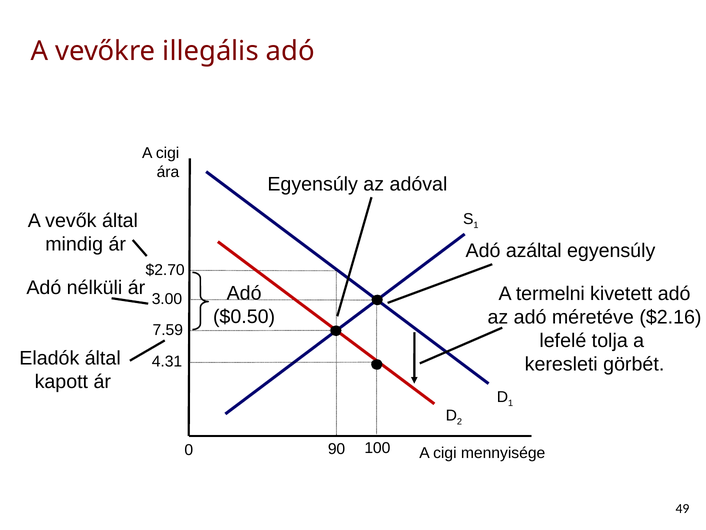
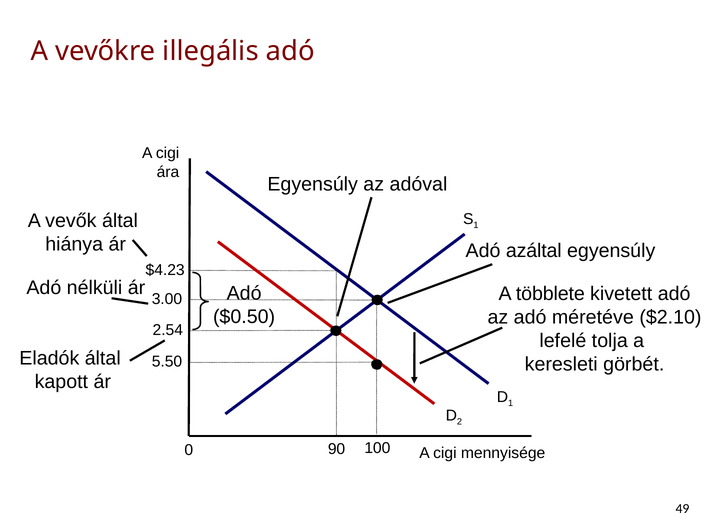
mindig: mindig -> hiánya (74, 244)
$2.70: $2.70 -> $4.23 (165, 270)
termelni: termelni -> többlete (550, 293)
$2.16: $2.16 -> $2.10 (670, 317)
7.59: 7.59 -> 2.54 (168, 330)
4.31: 4.31 -> 5.50 (167, 361)
